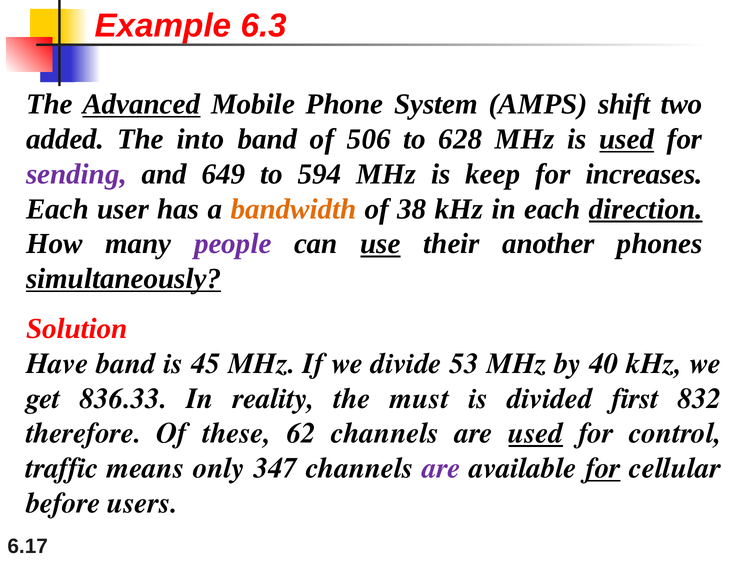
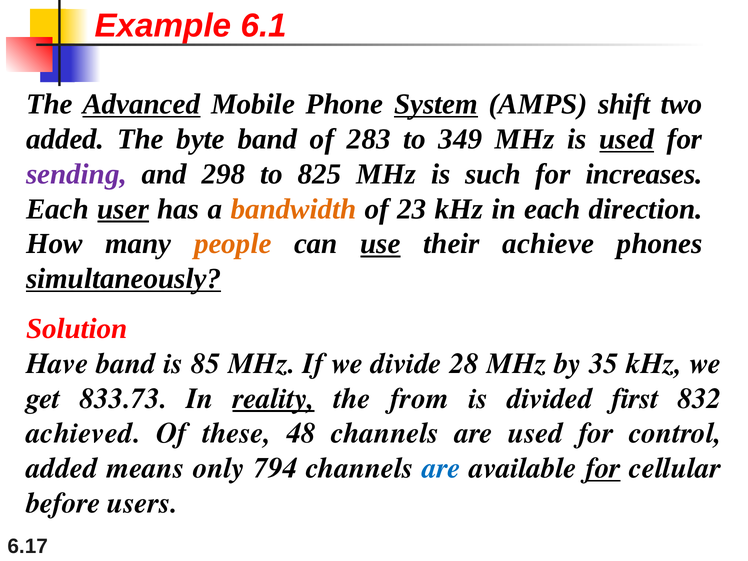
6.3: 6.3 -> 6.1 (264, 26)
System underline: none -> present (436, 104)
into: into -> byte (201, 139)
506: 506 -> 283 (369, 139)
628: 628 -> 349 (460, 139)
649: 649 -> 298 (224, 174)
594: 594 -> 825 (320, 174)
keep: keep -> such (493, 174)
user underline: none -> present (123, 209)
38: 38 -> 23 (412, 209)
direction underline: present -> none (646, 209)
people colour: purple -> orange (233, 244)
another: another -> achieve (548, 244)
45: 45 -> 85 (206, 364)
53: 53 -> 28 (464, 364)
40: 40 -> 35 (604, 364)
836.33: 836.33 -> 833.73 (123, 398)
reality underline: none -> present (274, 398)
must: must -> from (420, 398)
therefore: therefore -> achieved (83, 433)
62: 62 -> 48 (301, 433)
used underline: present -> none (536, 433)
traffic: traffic -> added (62, 468)
347: 347 -> 794 (275, 468)
are colour: purple -> blue (442, 468)
